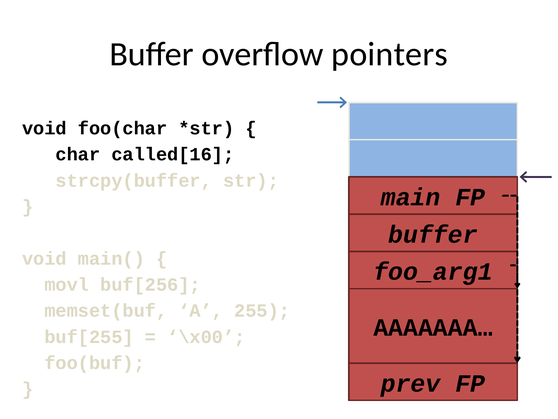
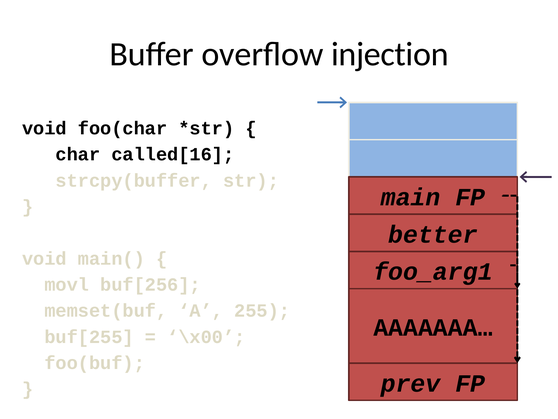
pointers: pointers -> injection (390, 54)
buffer: buffer -> better (433, 234)
